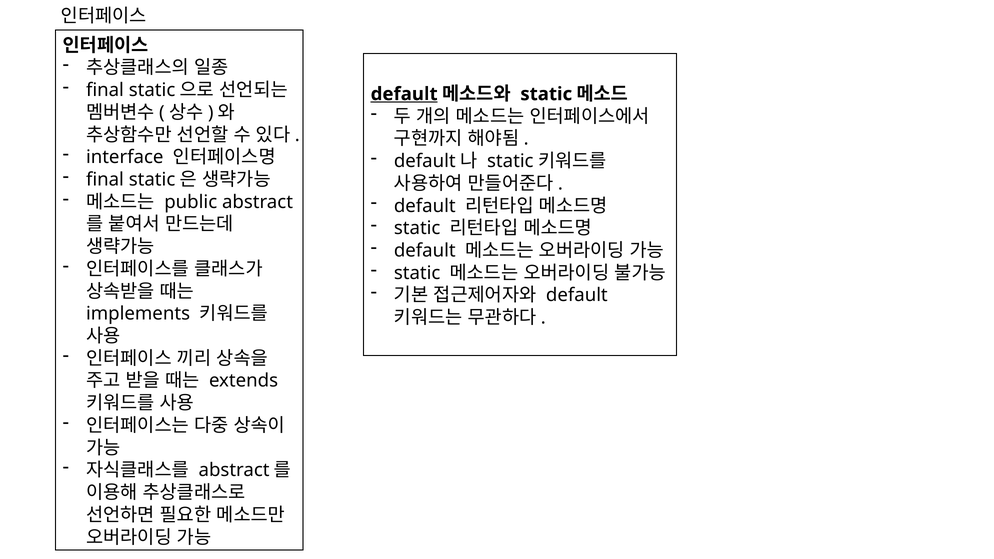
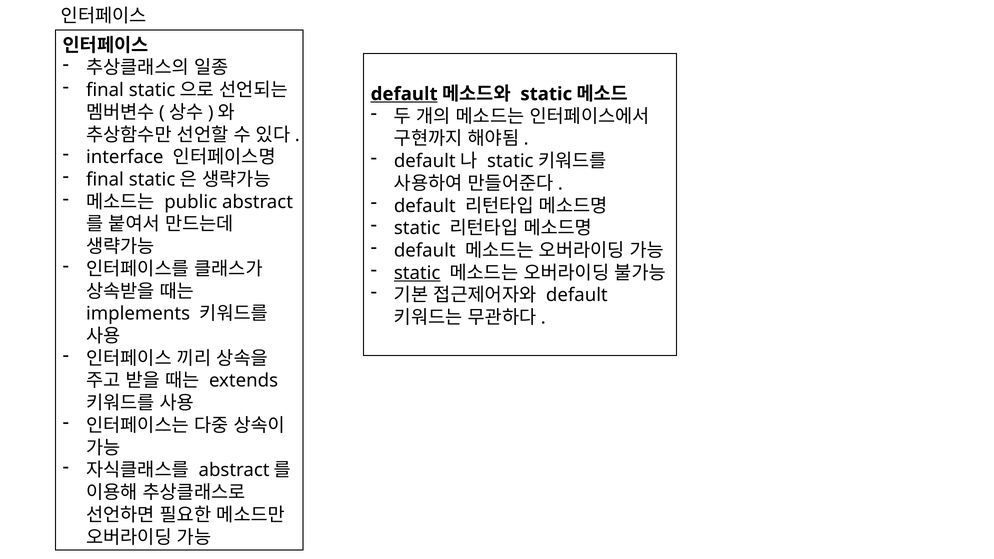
static underline: none -> present (417, 273)
